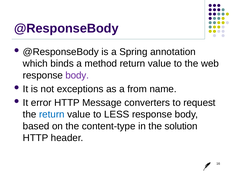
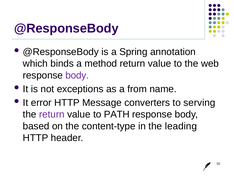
request: request -> serving (199, 102)
return colour: blue -> purple (52, 114)
LESS: LESS -> PATH (117, 114)
solution: solution -> leading (181, 126)
